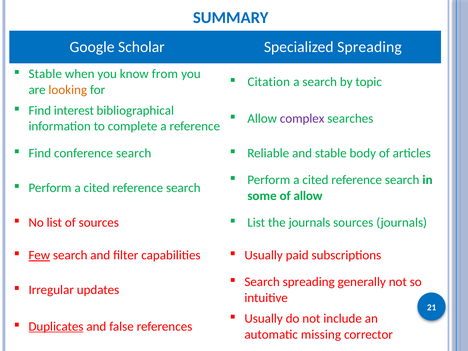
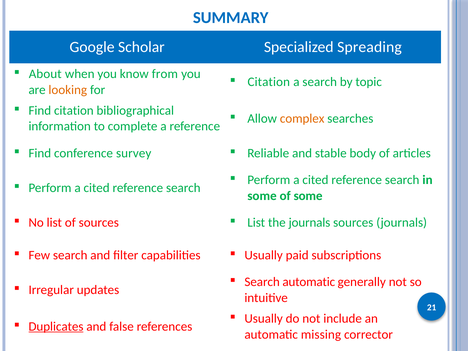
Stable: Stable -> About (45, 74)
Find interest: interest -> citation (74, 110)
complex colour: purple -> orange (302, 118)
conference search: search -> survey (134, 153)
of allow: allow -> some (308, 196)
Few underline: present -> none (39, 255)
Search spreading: spreading -> automatic (309, 282)
